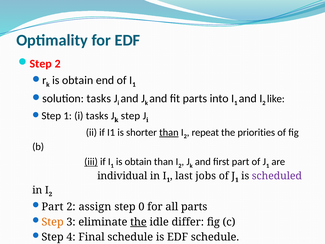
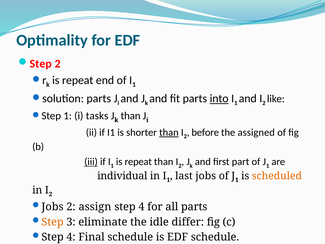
obtain: obtain -> repeat (78, 80)
tasks: tasks -> parts (99, 98)
into underline: none -> present (219, 98)
step: step -> than (131, 116)
repeat: repeat -> before (205, 132)
priorities: priorities -> assigned (256, 132)
1 is obtain: obtain -> repeat (138, 162)
scheduled colour: purple -> orange (277, 176)
Part: Part -> Jobs (52, 207)
0: 0 -> 4 (141, 207)
the underline: present -> none (138, 222)
